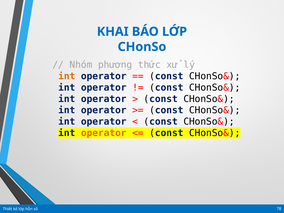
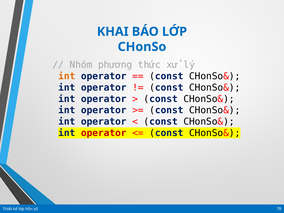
operator colour: orange -> red (104, 133)
